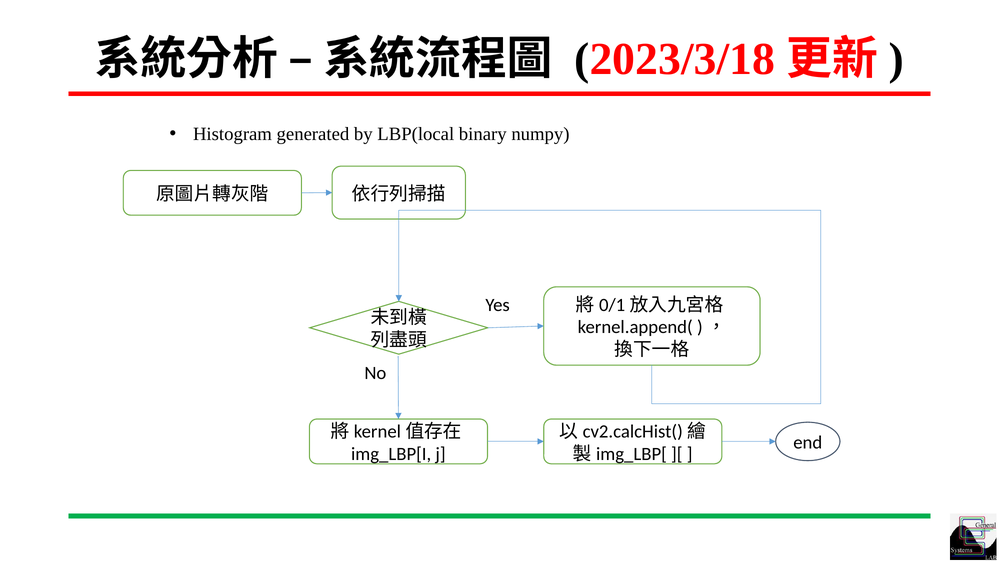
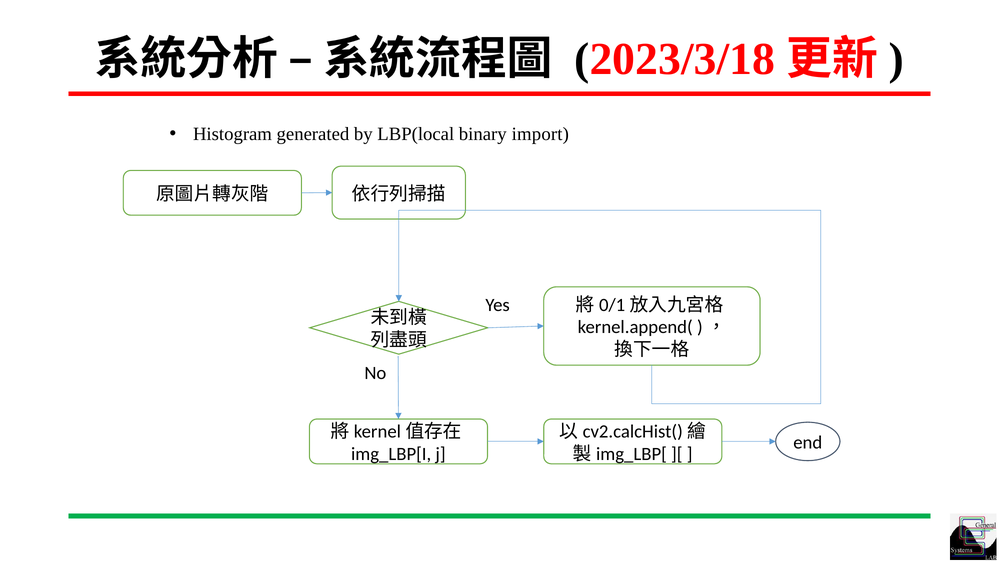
numpy: numpy -> import (540, 134)
